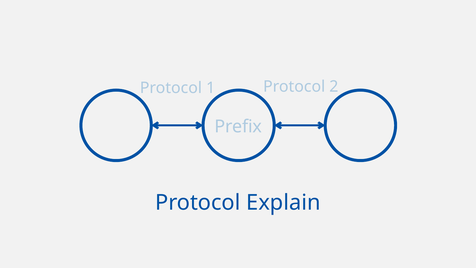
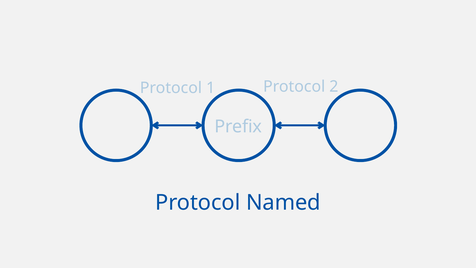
Explain: Explain -> Named (283, 203)
